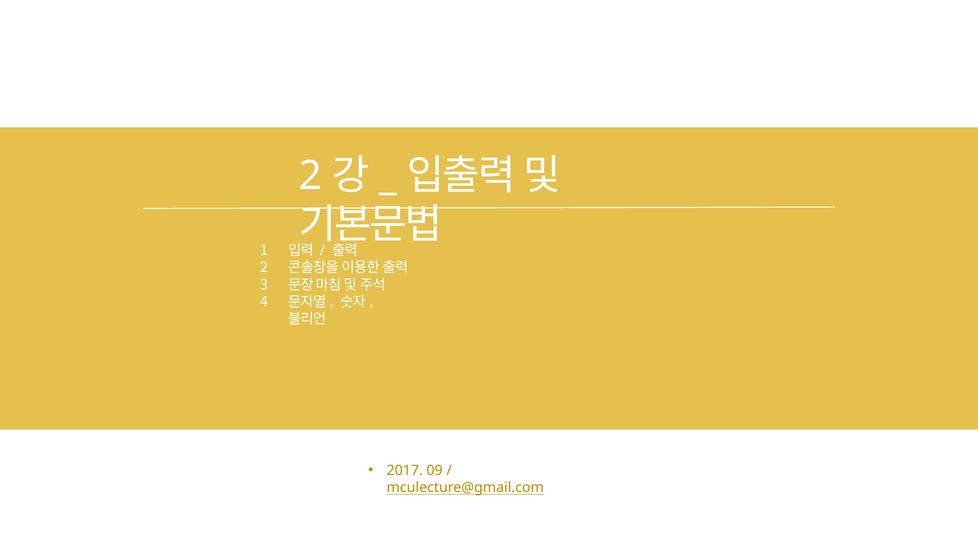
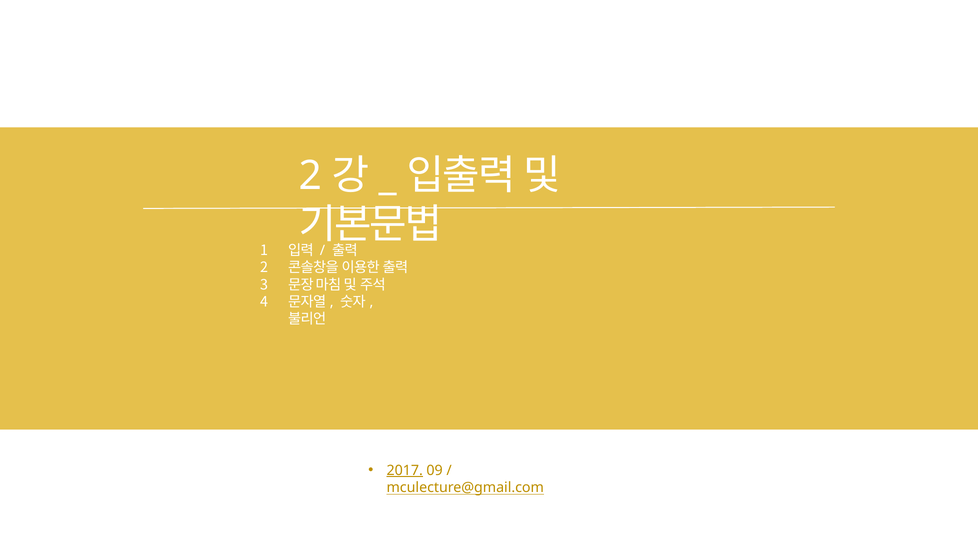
2017 underline: none -> present (405, 471)
